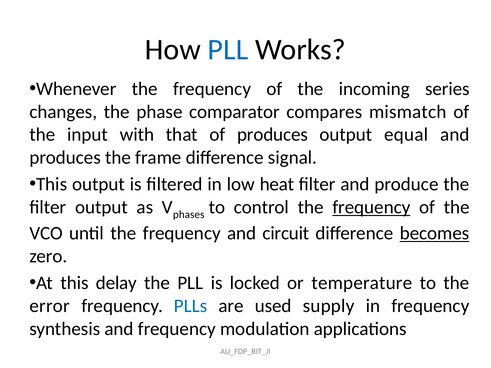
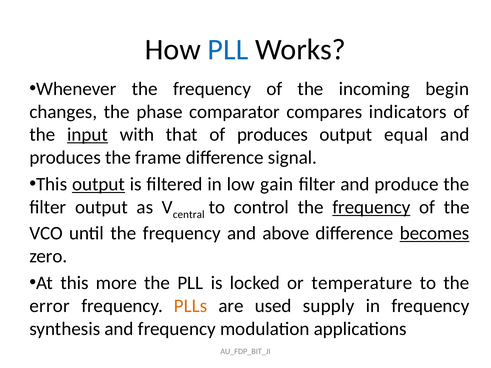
series: series -> begin (447, 89)
mismatch: mismatch -> indicators (408, 112)
input underline: none -> present (88, 135)
output underline: none -> present (99, 184)
heat: heat -> gain (277, 184)
phases: phases -> central (189, 215)
circuit: circuit -> above (286, 233)
delay: delay -> more (116, 283)
PLLs colour: blue -> orange (191, 306)
